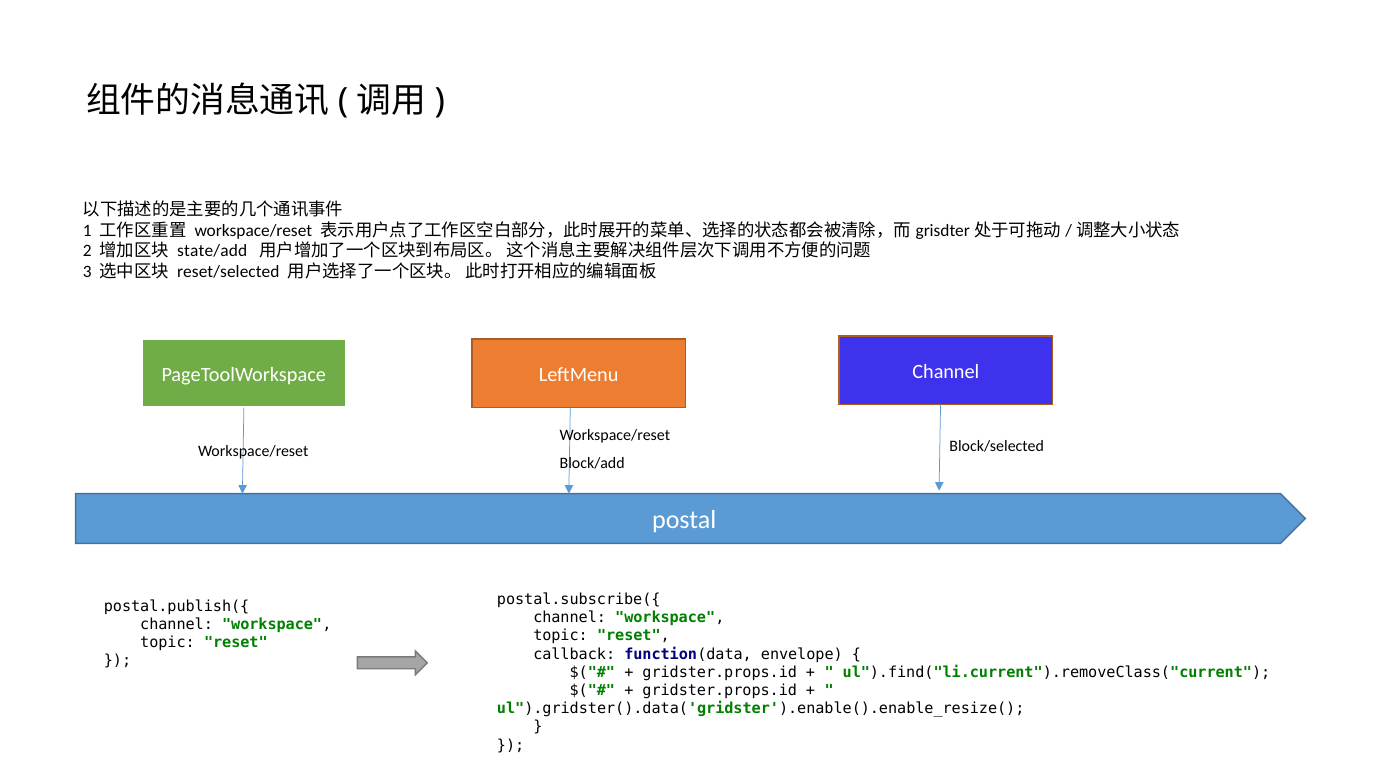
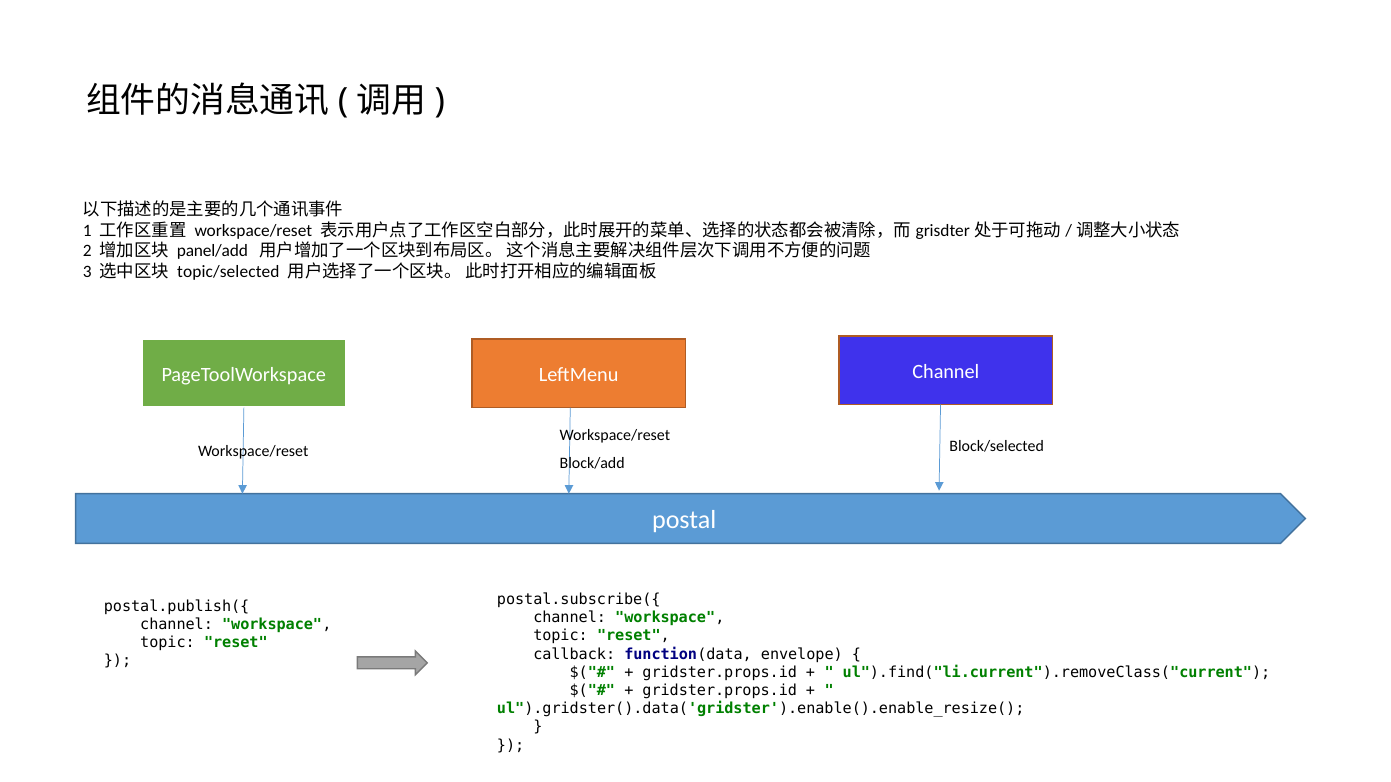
state/add: state/add -> panel/add (212, 251)
reset/selected: reset/selected -> topic/selected (228, 272)
